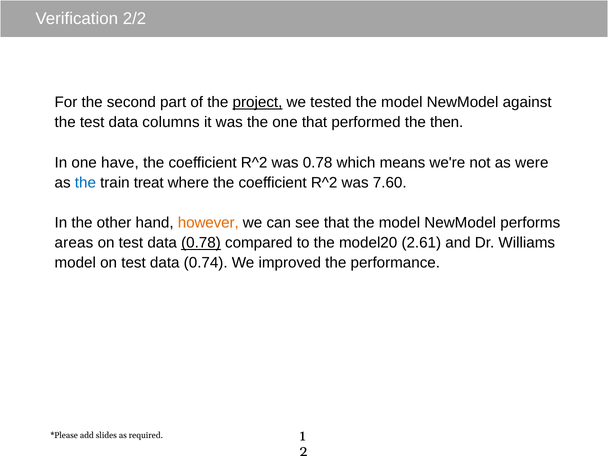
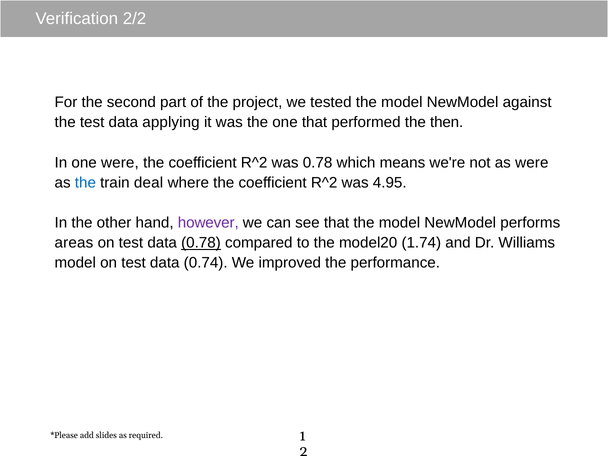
project underline: present -> none (258, 102)
columns: columns -> applying (171, 122)
one have: have -> were (120, 163)
treat: treat -> deal (149, 183)
7.60: 7.60 -> 4.95 (390, 183)
however colour: orange -> purple (208, 223)
2.61: 2.61 -> 1.74 (421, 243)
